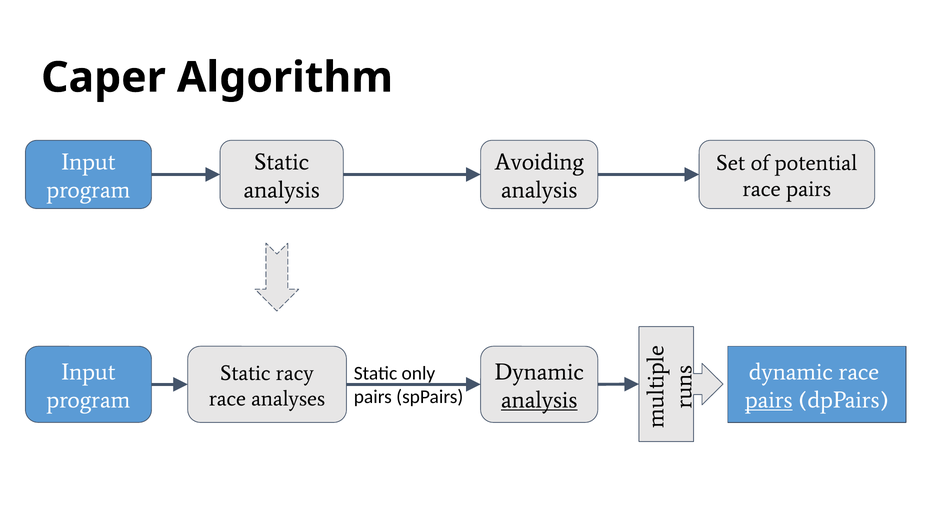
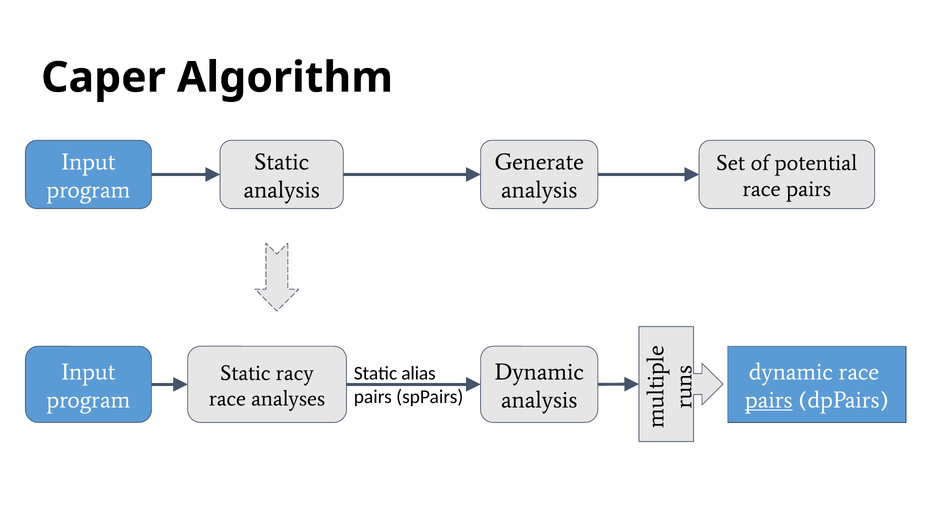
Avoiding: Avoiding -> Generate (539, 162)
only: only -> alias (419, 373)
analysis underline: present -> none (539, 400)
